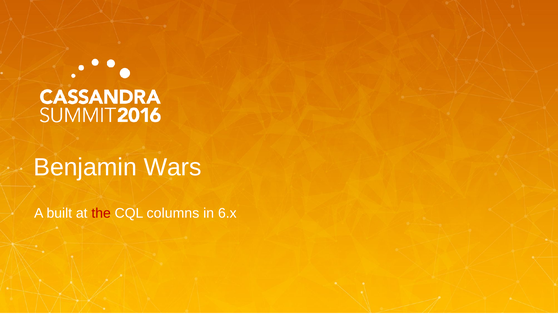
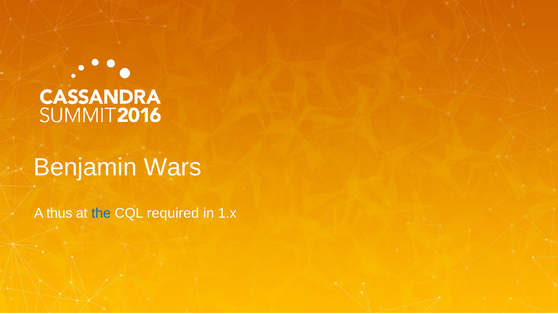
built: built -> thus (59, 213)
the colour: red -> blue (101, 213)
columns: columns -> required (173, 213)
6.x: 6.x -> 1.x (227, 213)
